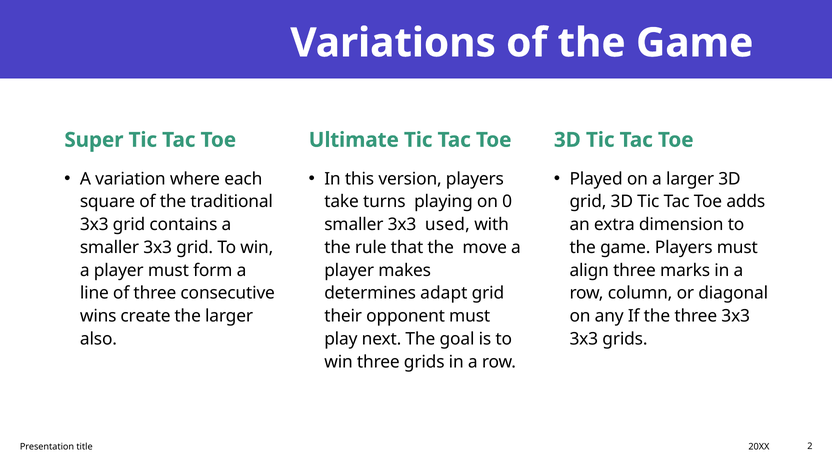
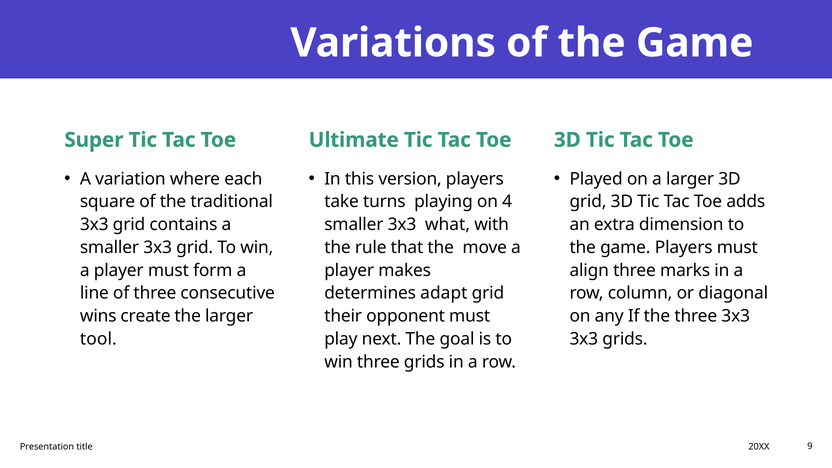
0: 0 -> 4 (507, 202)
used: used -> what (447, 225)
also: also -> tool (98, 339)
2: 2 -> 9 (810, 446)
